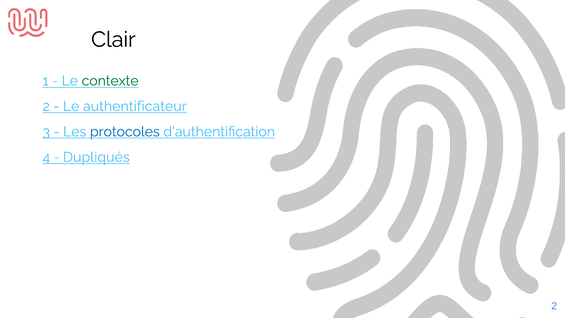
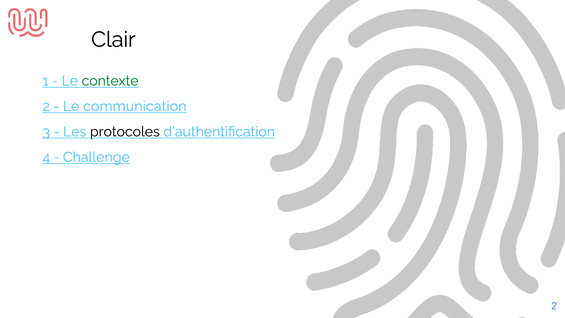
authentificateur: authentificateur -> communication (135, 106)
protocoles colour: blue -> black (125, 132)
Dupliqués: Dupliqués -> Challenge (96, 157)
